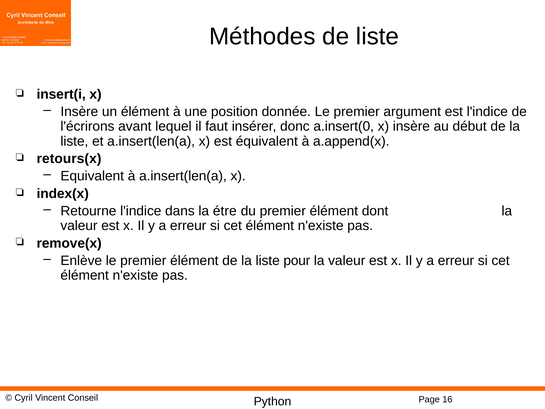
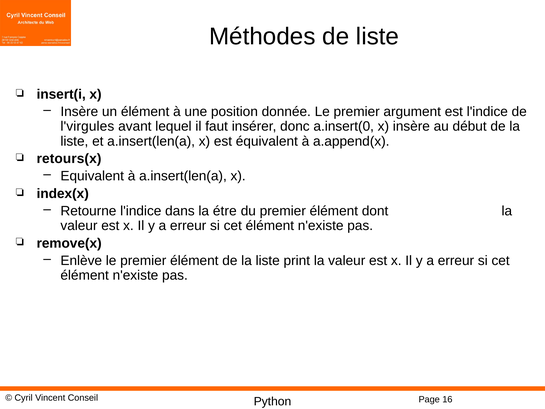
l'écrirons: l'écrirons -> l'virgules (87, 126)
pour: pour -> print (297, 260)
